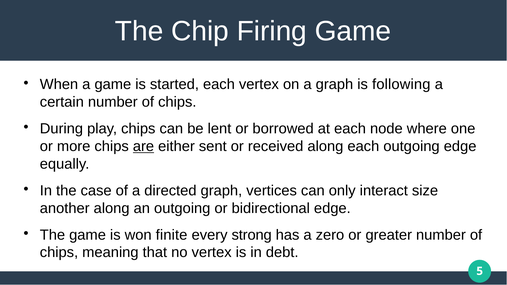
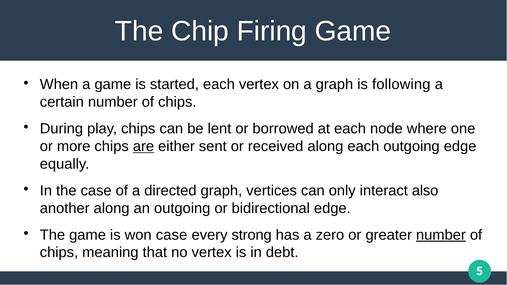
size: size -> also (425, 191)
won finite: finite -> case (172, 235)
number underline: none -> present (441, 235)
